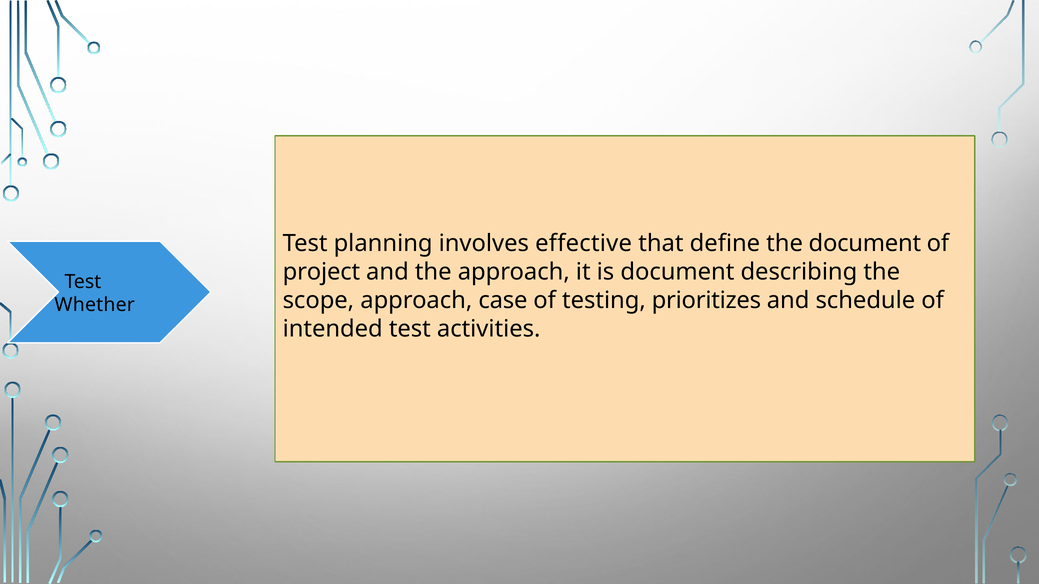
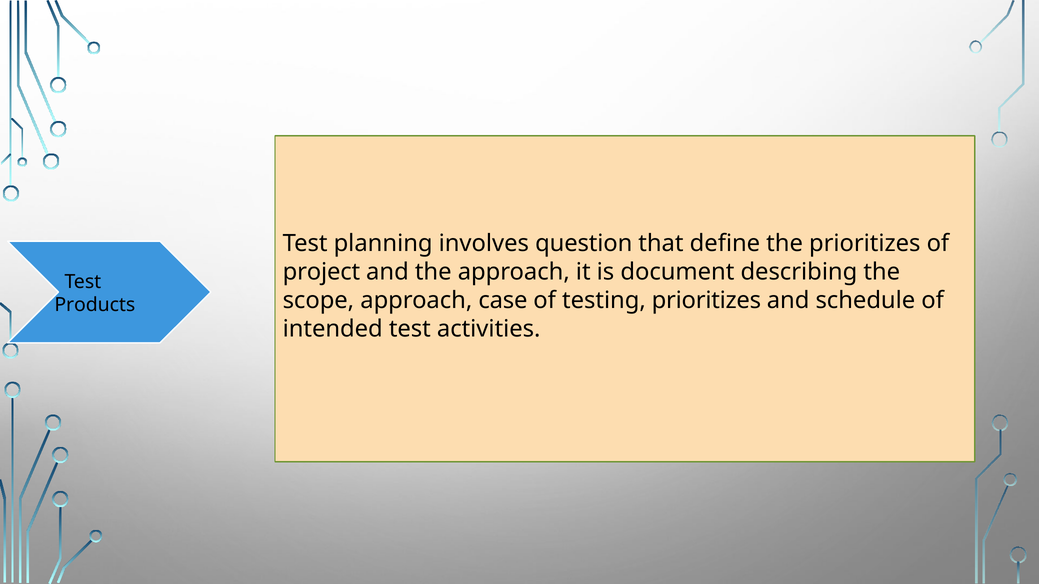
effective: effective -> question (584, 244)
the document: document -> prioritizes (865, 244)
Whether: Whether -> Products (95, 305)
